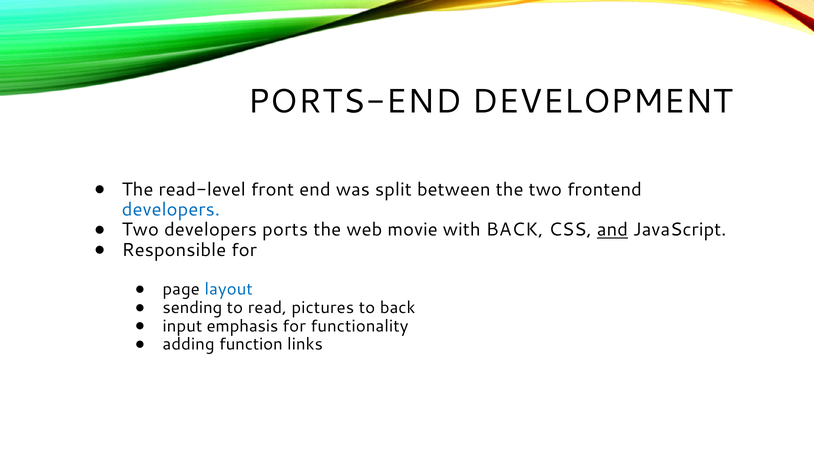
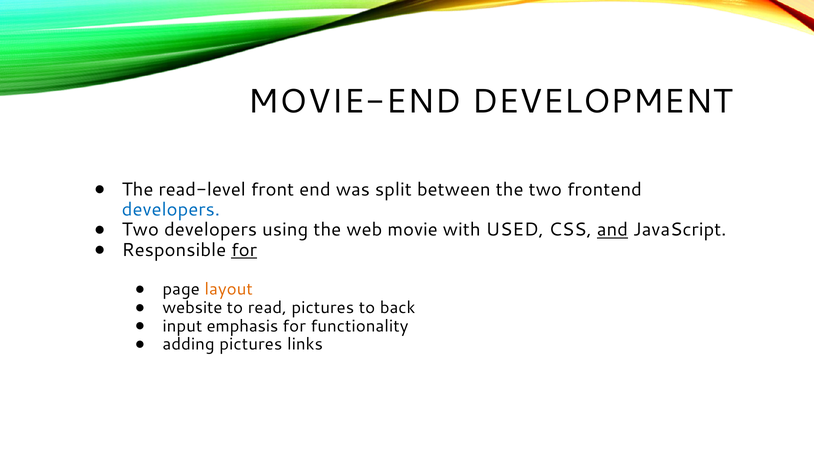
PORTS-END: PORTS-END -> MOVIE-END (355, 102)
ports: ports -> using (285, 230)
with BACK: BACK -> USED (515, 230)
for underline: none -> present (244, 250)
layout colour: blue -> orange (229, 289)
sending: sending -> website (192, 308)
adding function: function -> pictures (251, 344)
